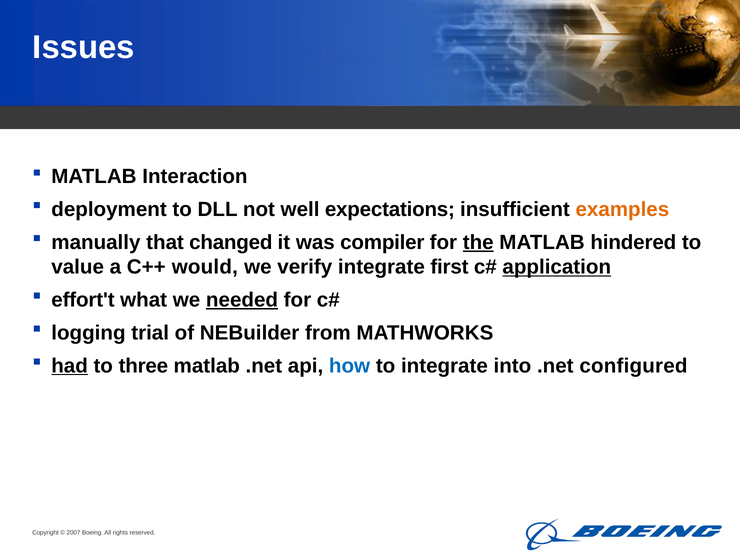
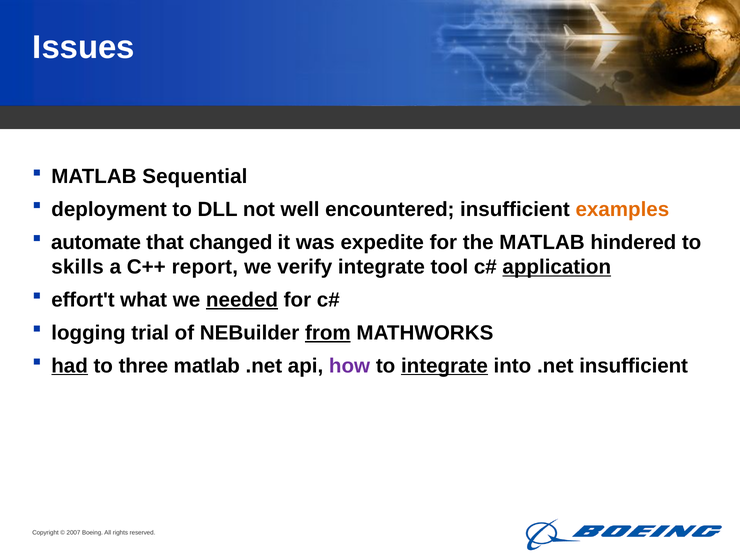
Interaction: Interaction -> Sequential (195, 177)
expectations: expectations -> encountered (390, 210)
manually: manually -> automate (96, 242)
compiler: compiler -> expedite (382, 242)
the underline: present -> none (478, 242)
value: value -> skills (78, 267)
would: would -> report (205, 267)
first: first -> tool (449, 267)
from underline: none -> present (328, 333)
how colour: blue -> purple (350, 366)
integrate underline: none -> present (444, 366)
.net configured: configured -> insufficient (634, 366)
